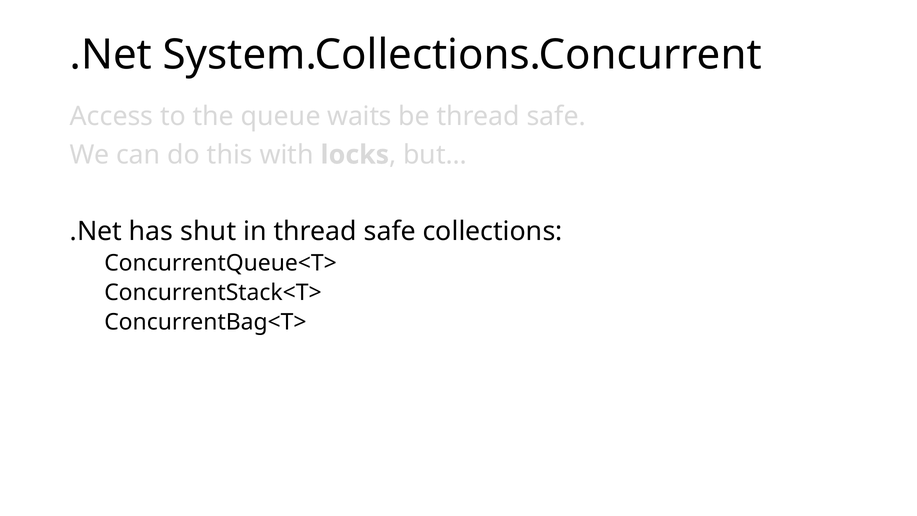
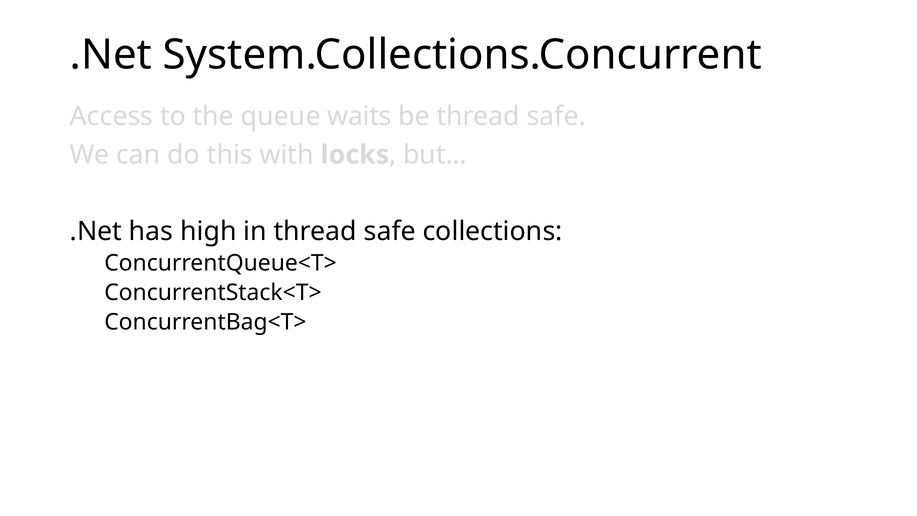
shut: shut -> high (208, 232)
